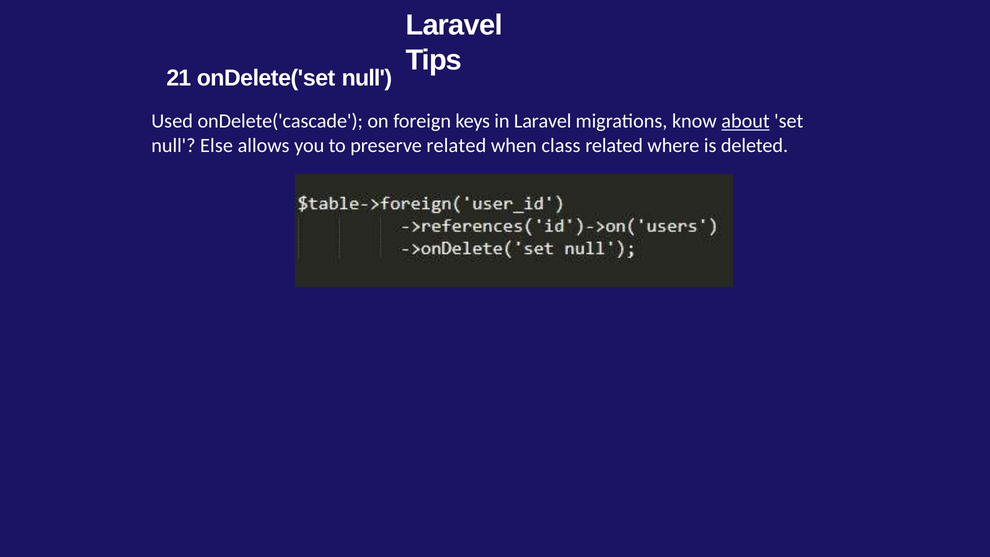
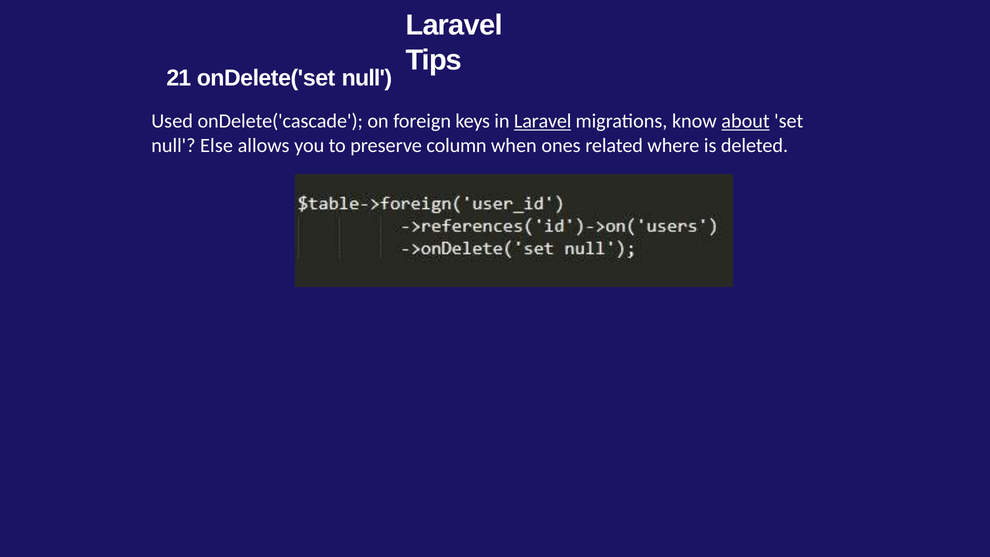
Laravel underline: none -> present (543, 121)
preserve related: related -> column (457, 145)
class: class -> ones (561, 145)
